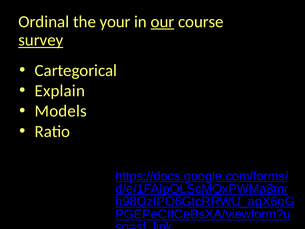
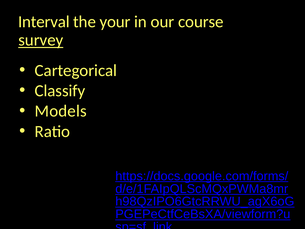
Ordinal: Ordinal -> Interval (44, 22)
our underline: present -> none (163, 22)
Explain: Explain -> Classify (60, 91)
